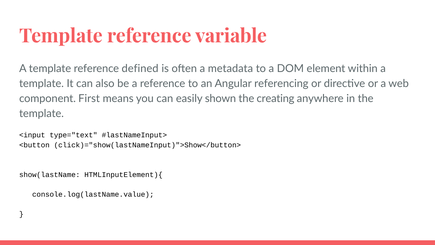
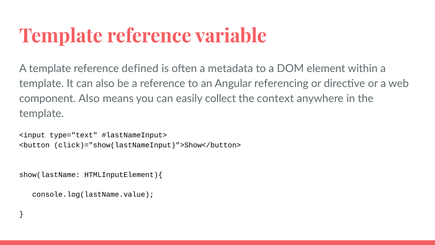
component First: First -> Also (89, 98)
shown: shown -> collect (220, 98)
creating: creating -> context (275, 98)
